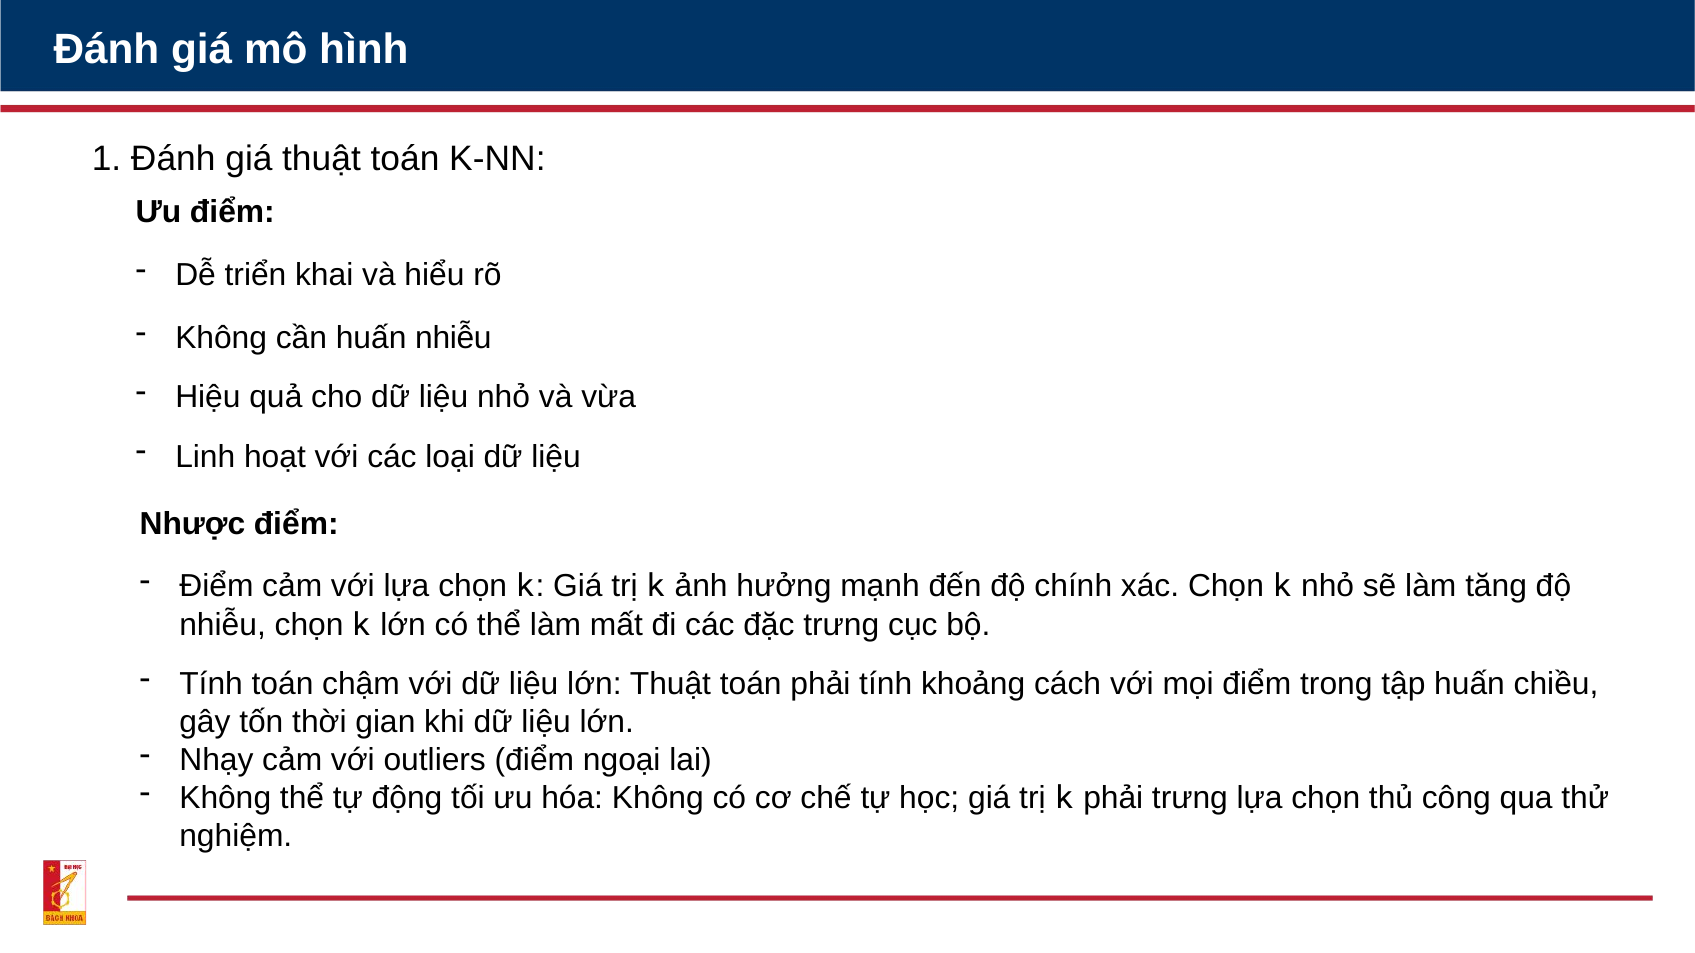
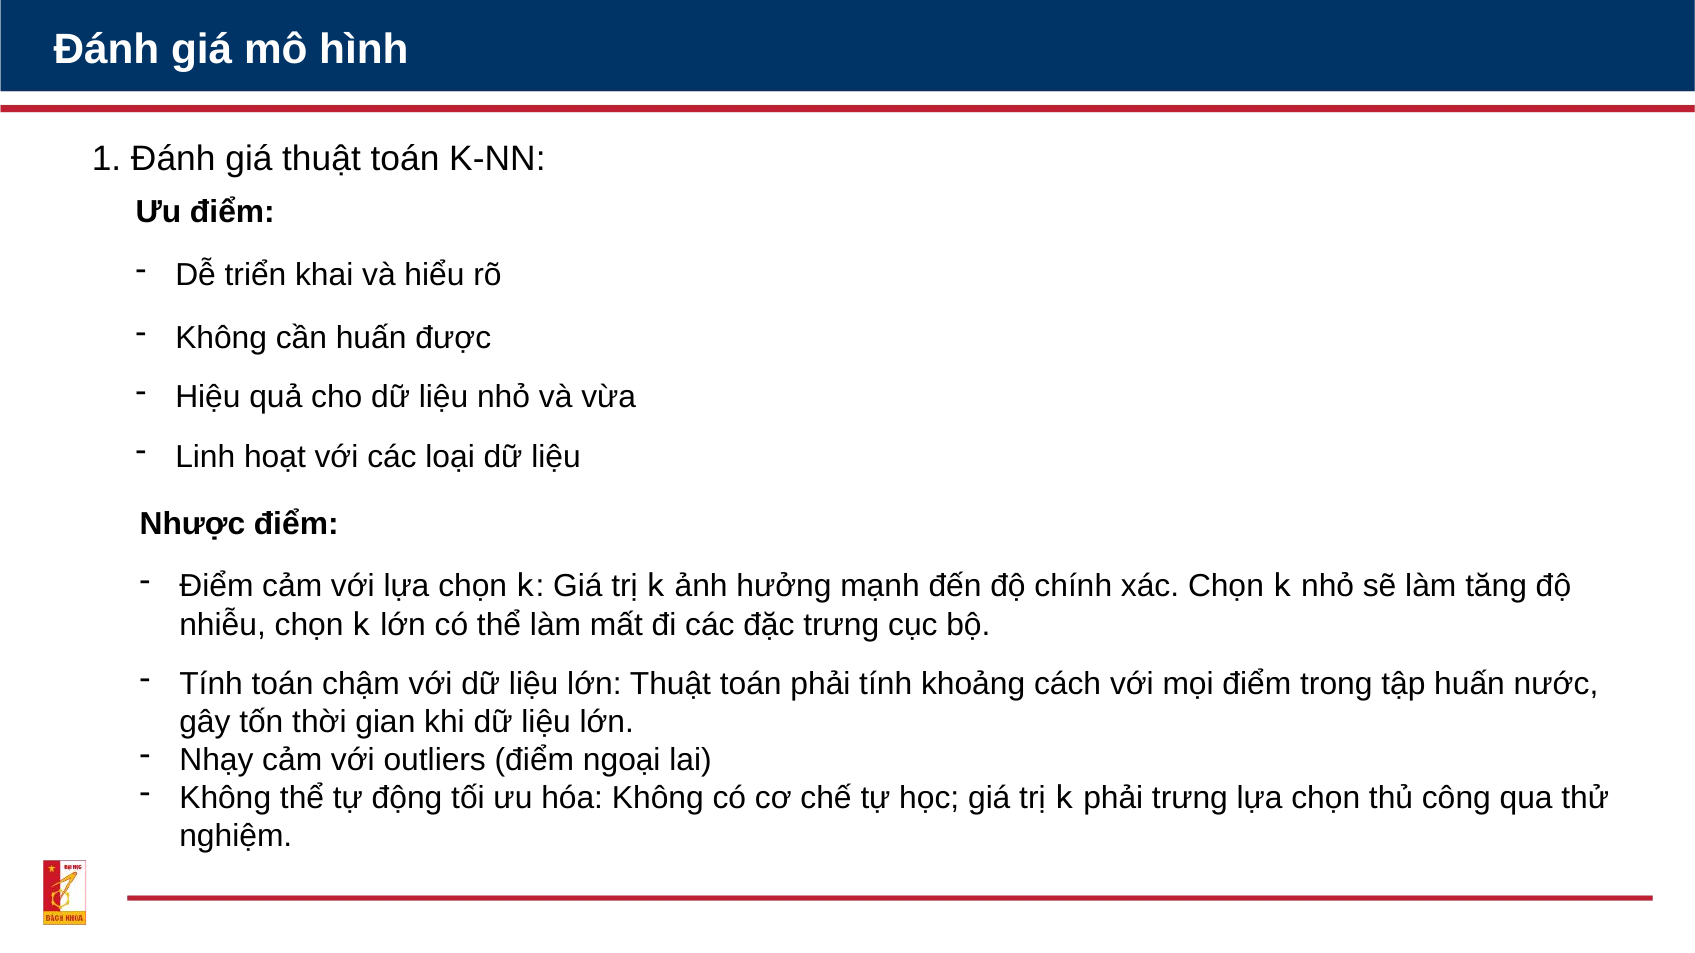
huấn nhiễu: nhiễu -> được (453, 338)
chiều: chiều -> nước (1556, 684)
